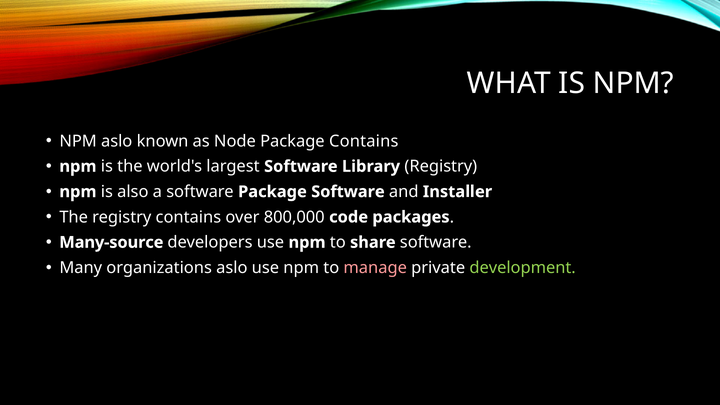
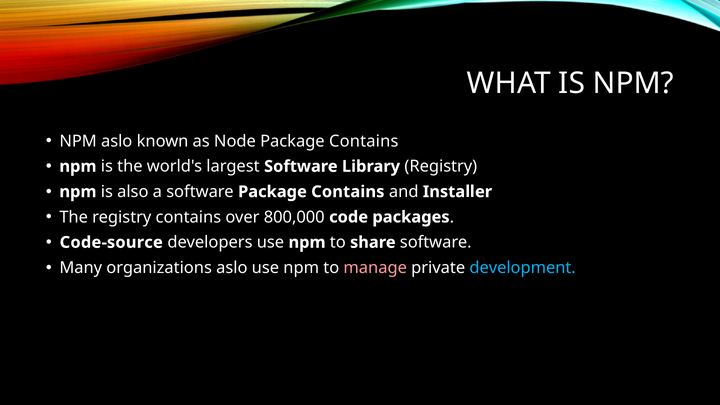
software Package Software: Software -> Contains (348, 192)
Many-source: Many-source -> Code-source (111, 242)
development colour: light green -> light blue (523, 268)
